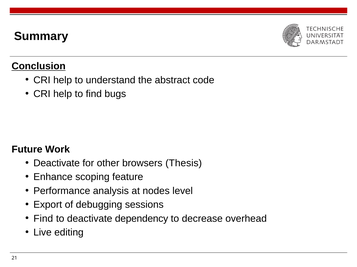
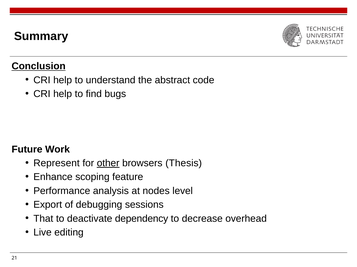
Deactivate: Deactivate -> Represent (57, 164)
other underline: none -> present (108, 164)
Find: Find -> That (43, 219)
